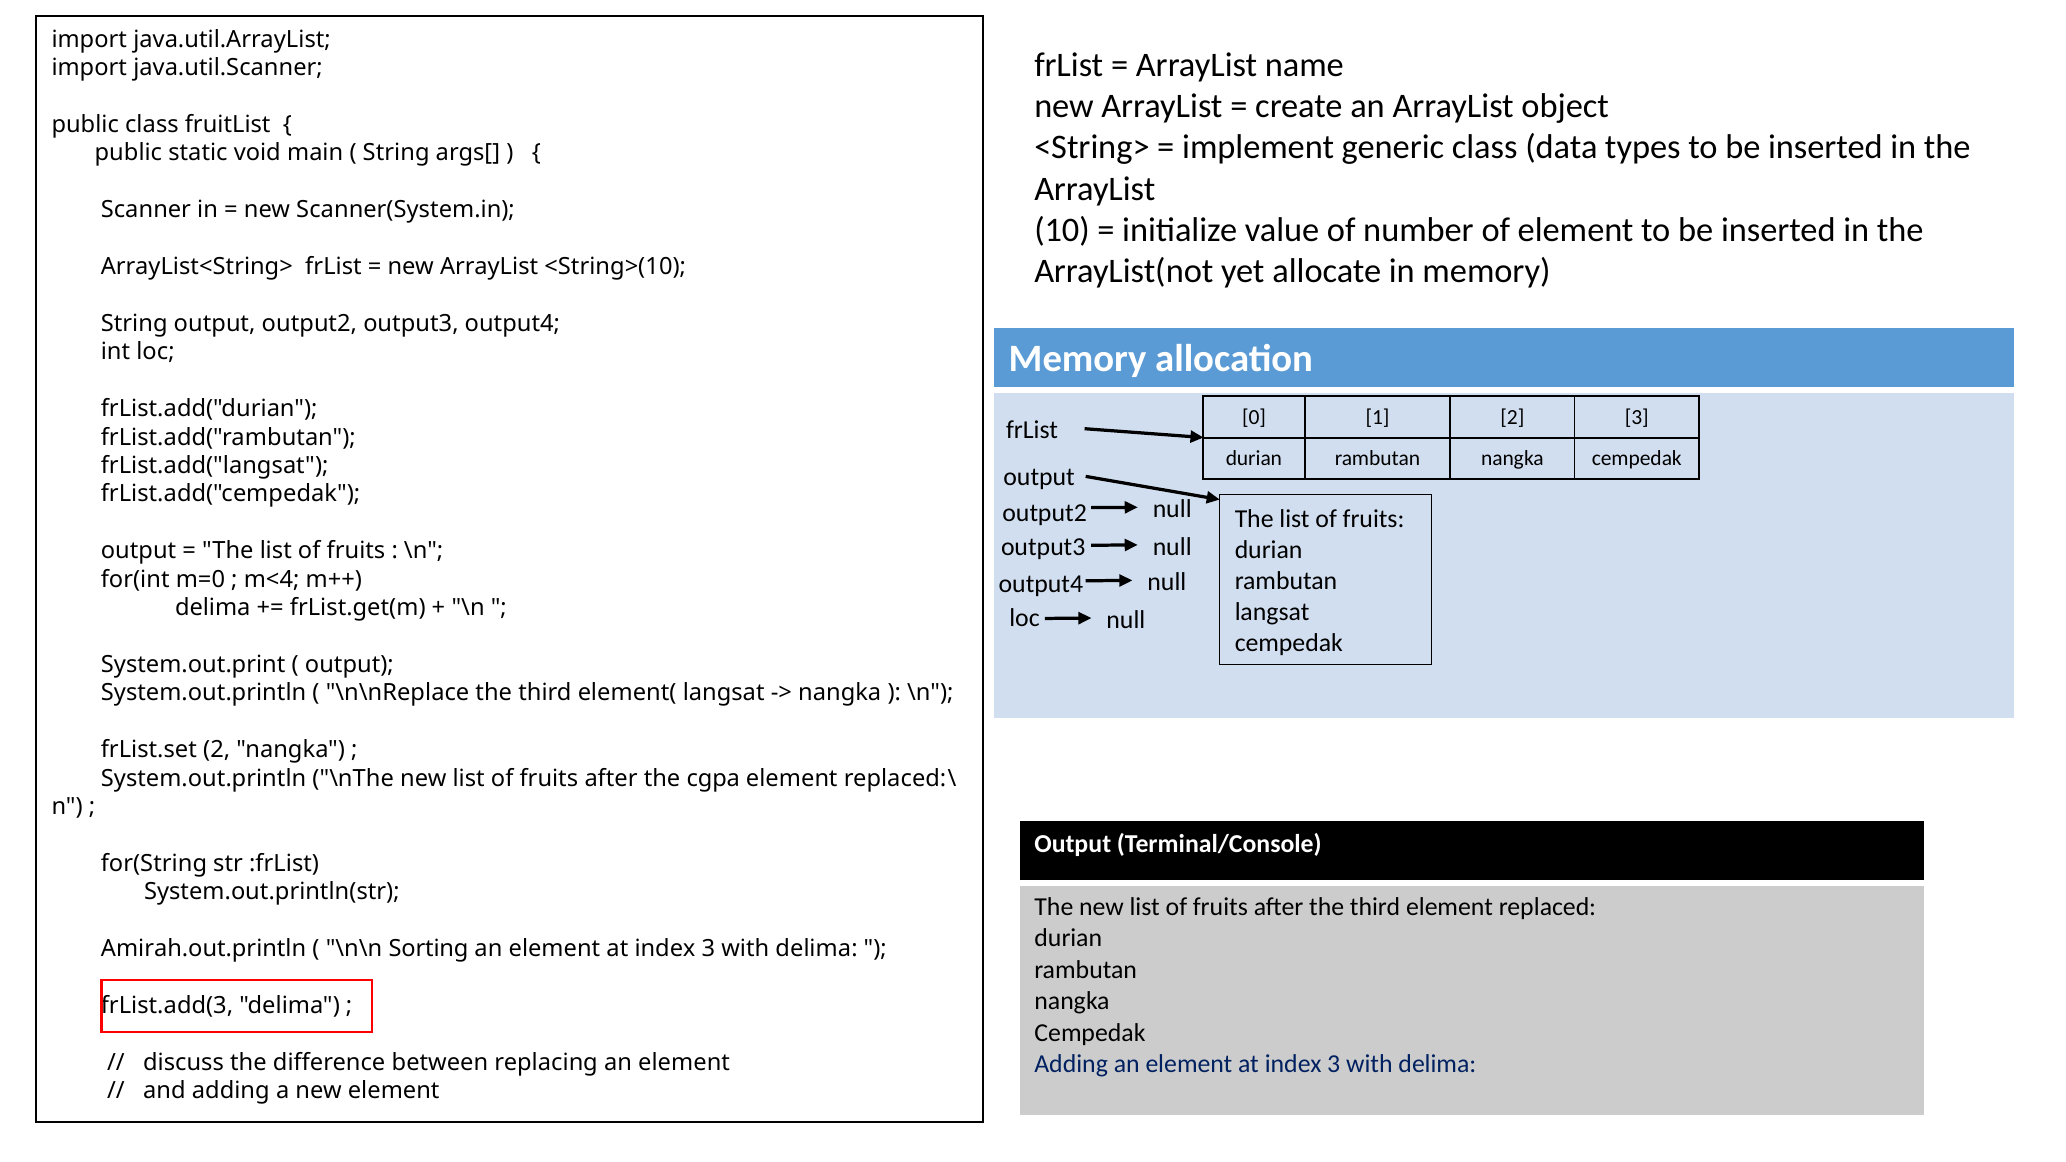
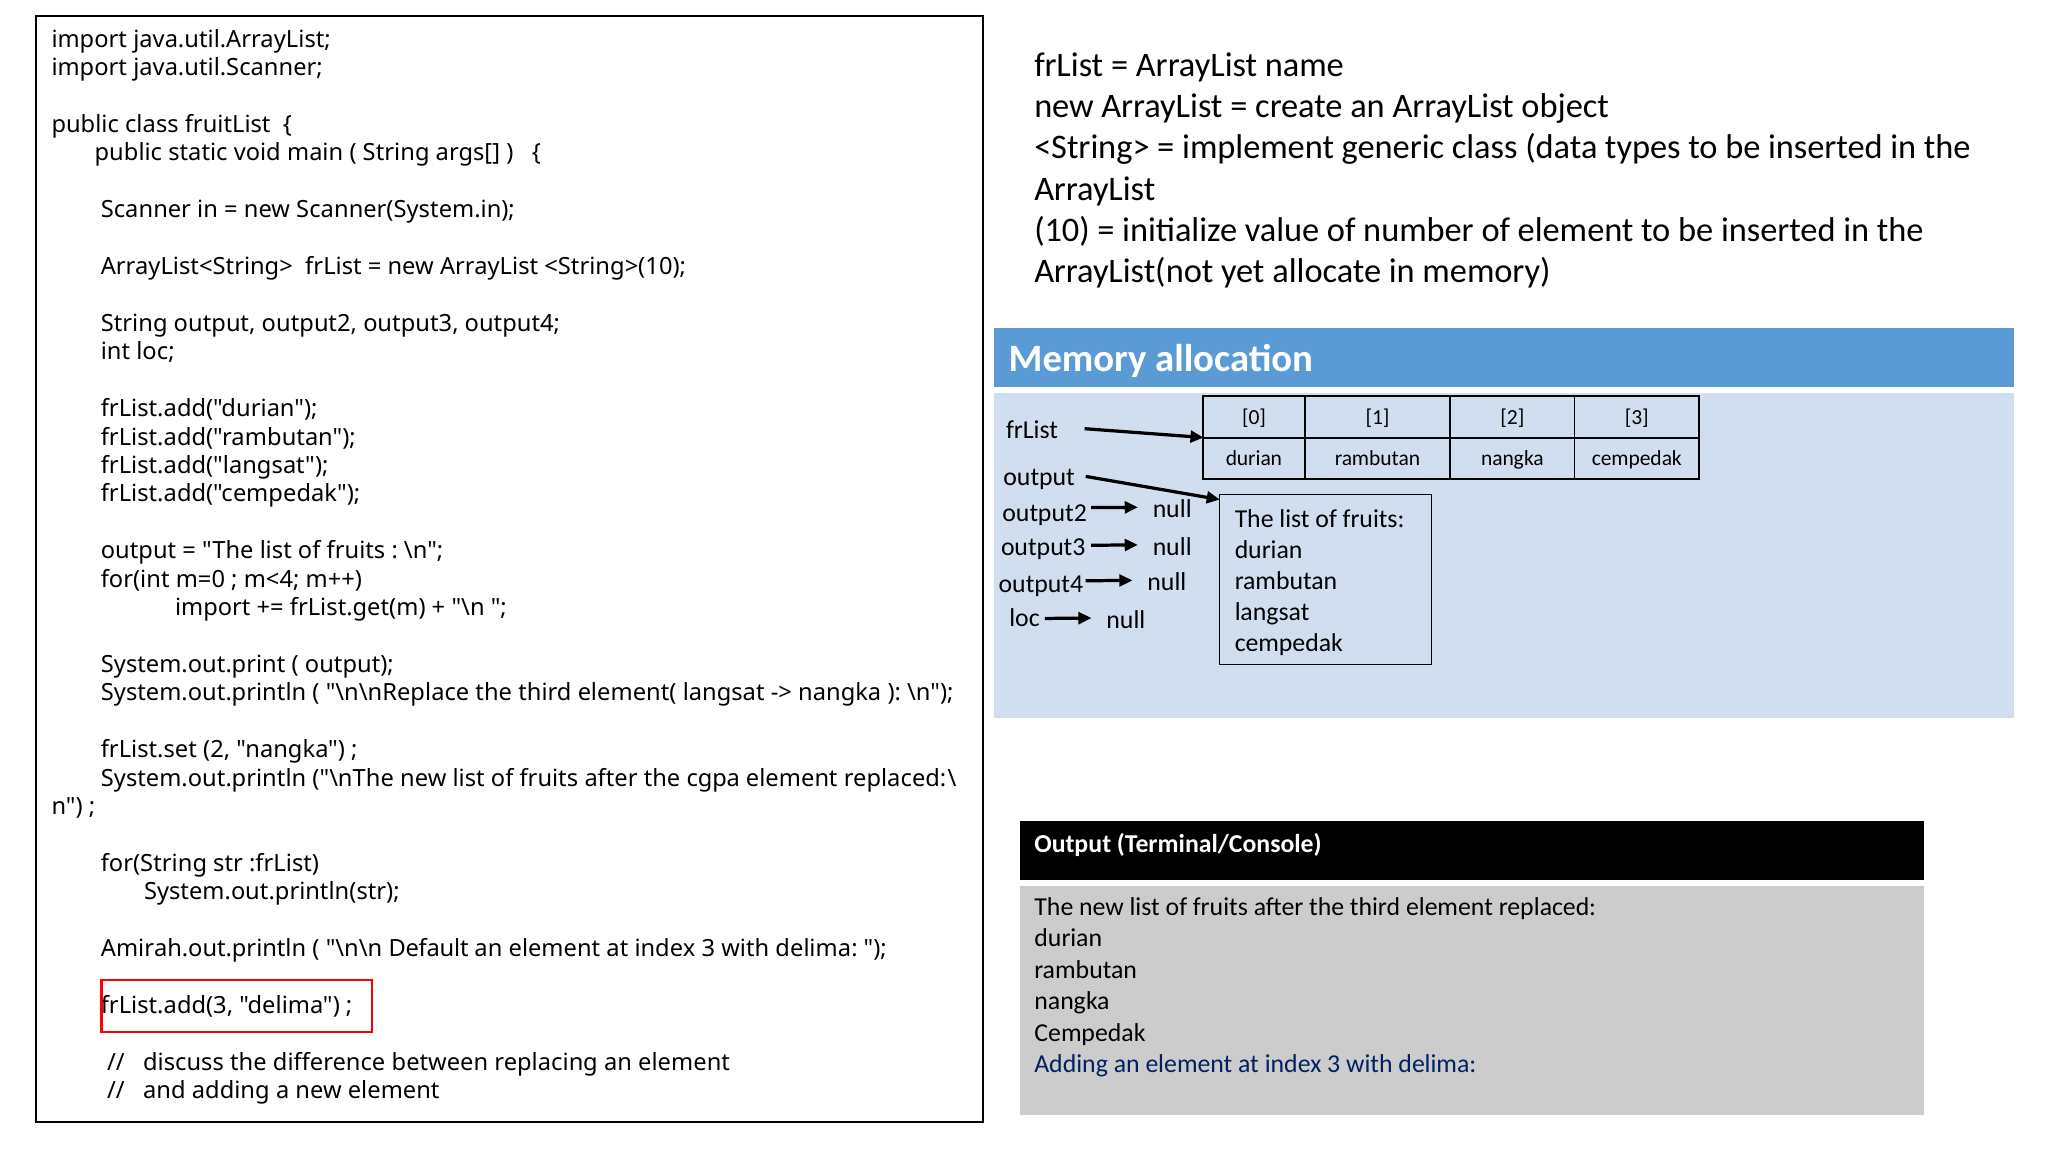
delima: delima -> import (213, 608)
Sorting: Sorting -> Default (429, 949)
